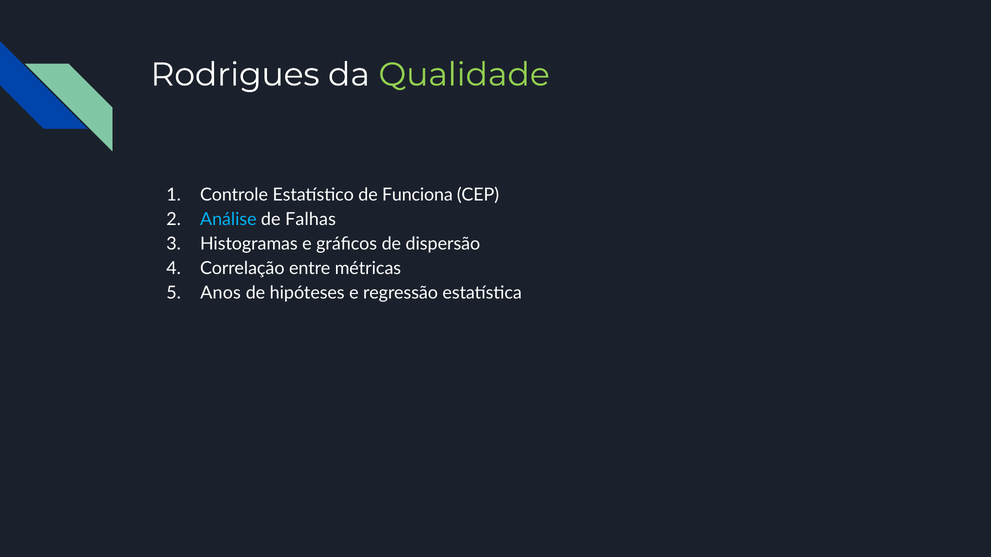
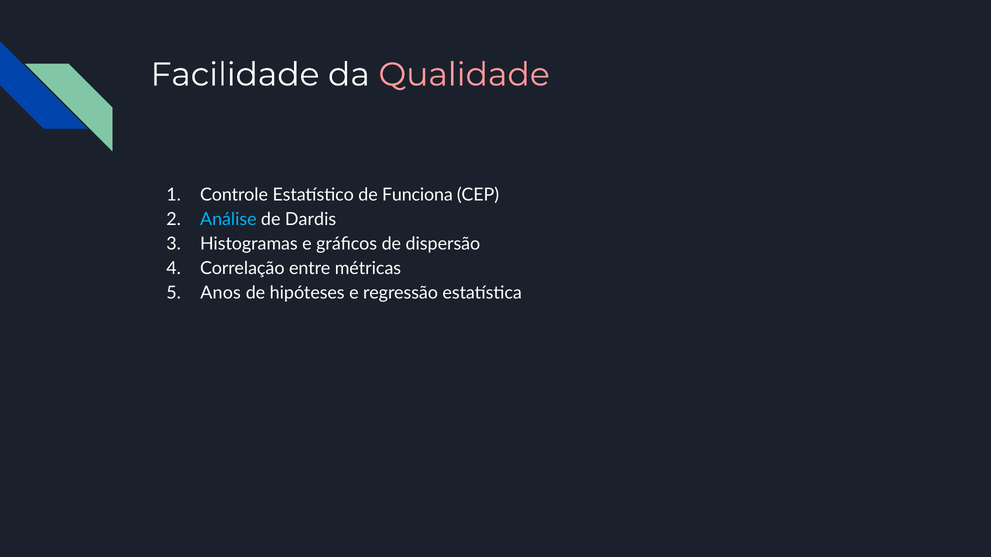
Rodrigues: Rodrigues -> Facilidade (235, 75)
Qualidade colour: light green -> pink (464, 75)
Falhas: Falhas -> Dardis (311, 219)
